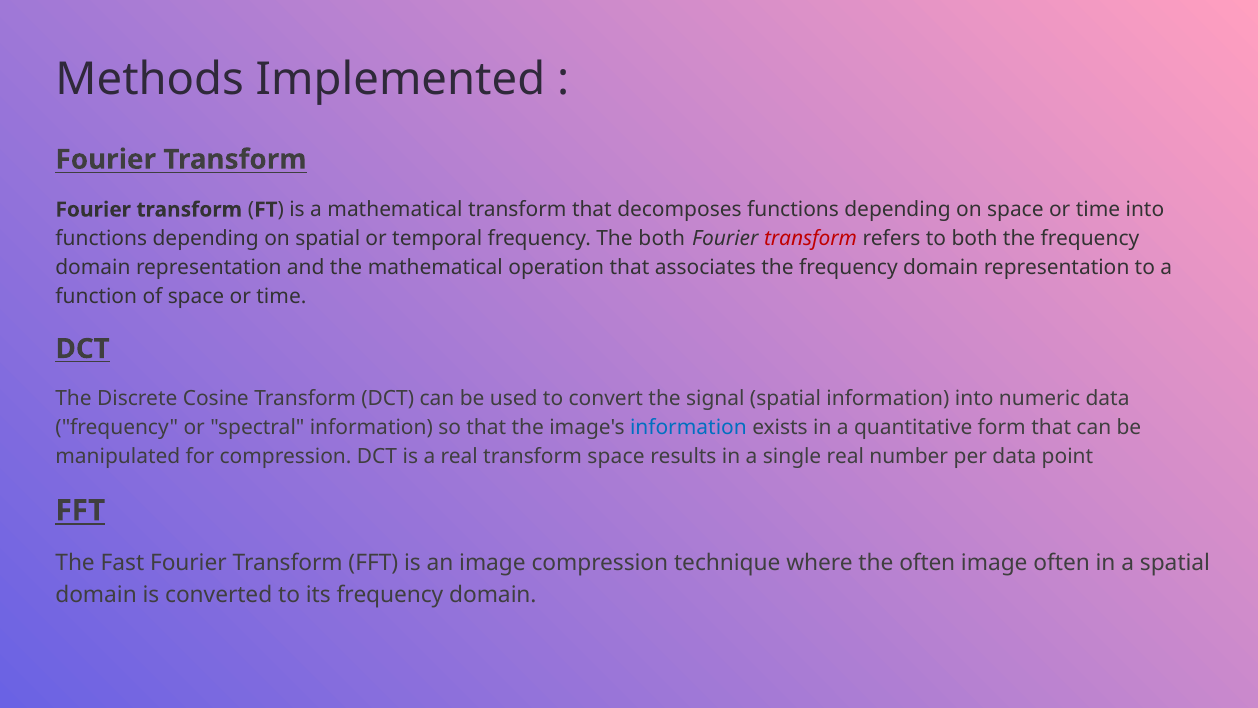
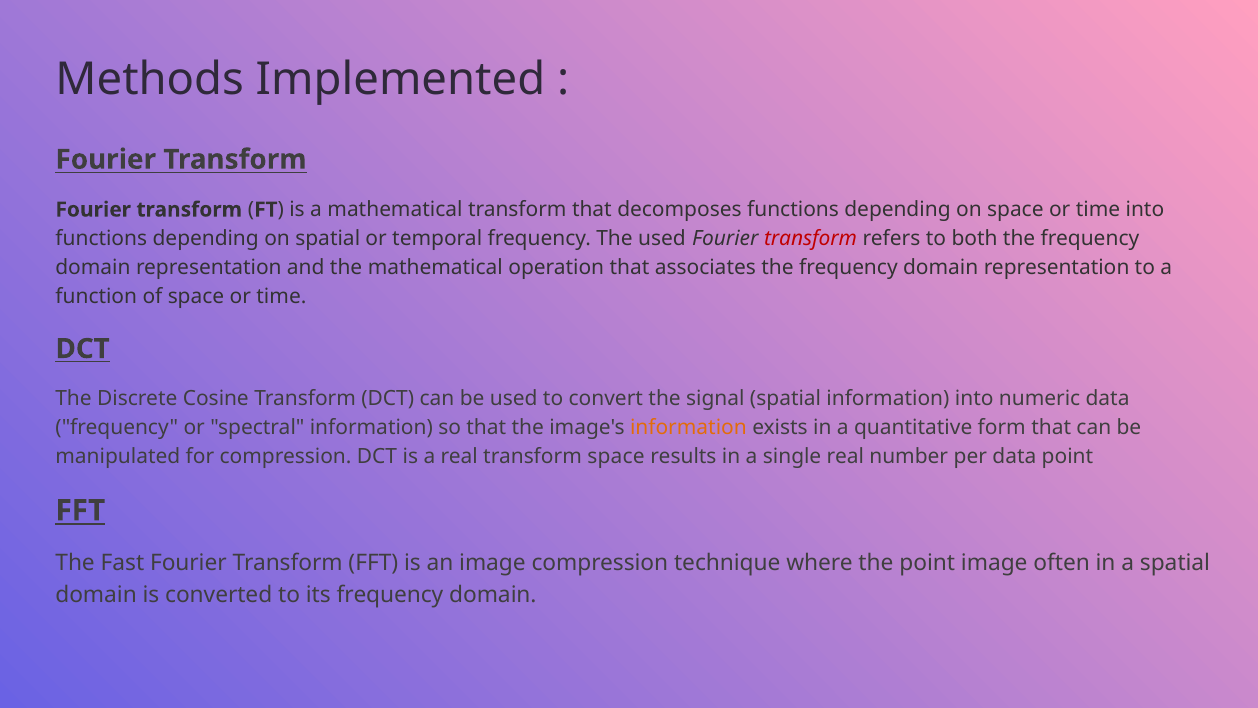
The both: both -> used (662, 238)
information colour: blue -> orange (688, 428)
the often: often -> point (927, 563)
